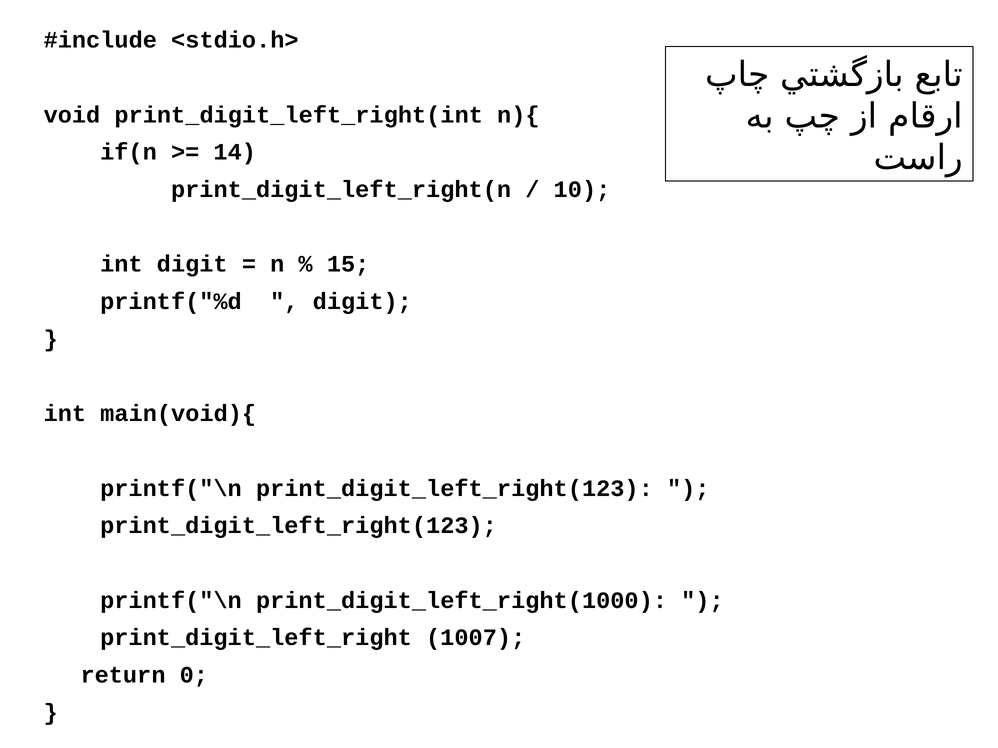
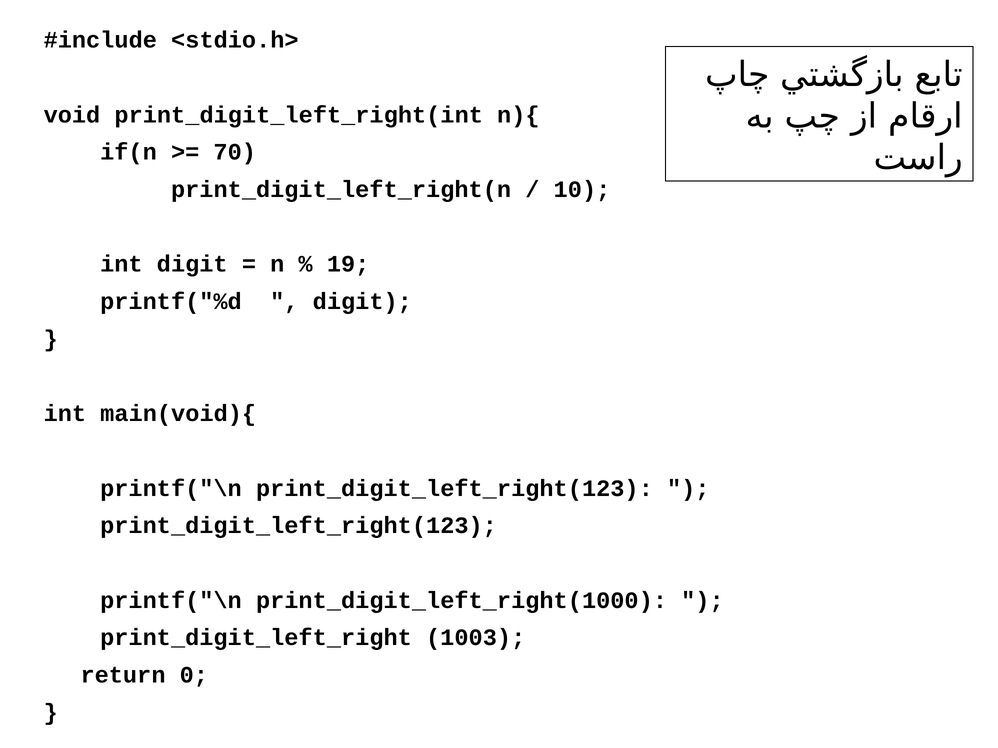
14: 14 -> 70 (235, 152)
15: 15 -> 19 (348, 264)
1007: 1007 -> 1003 (476, 638)
